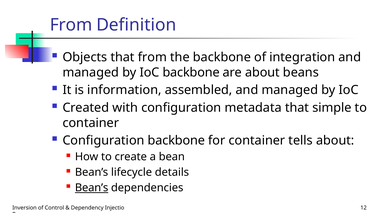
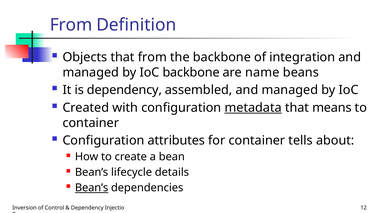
are about: about -> name (262, 72)
is information: information -> dependency (124, 90)
metadata underline: none -> present (253, 108)
simple: simple -> means (332, 108)
Configuration backbone: backbone -> attributes (176, 141)
